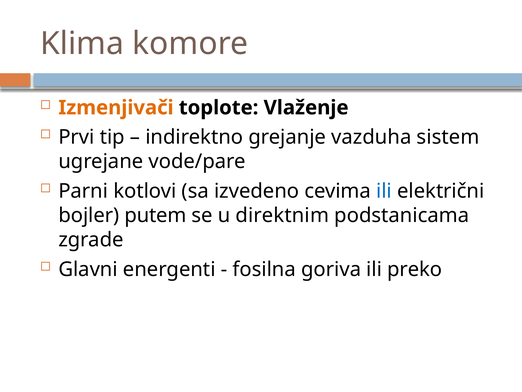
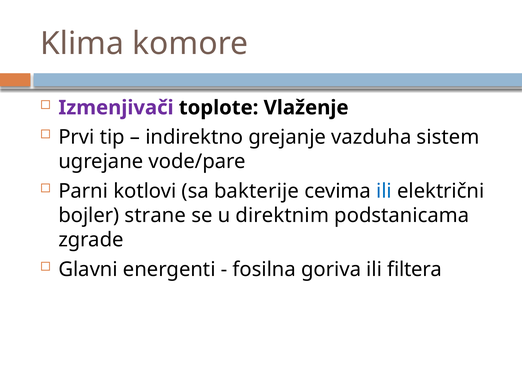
Izmenjivači colour: orange -> purple (116, 108)
izvedeno: izvedeno -> bakterije (256, 191)
putem: putem -> strane (155, 215)
preko: preko -> filtera (415, 269)
